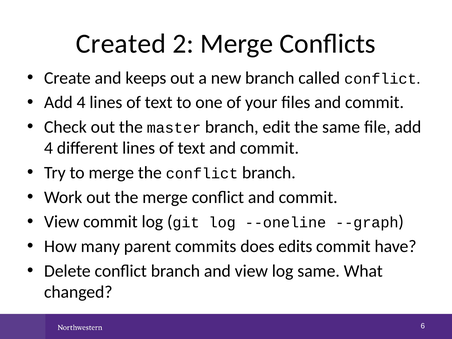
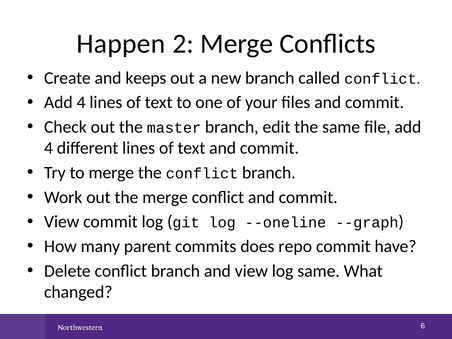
Created: Created -> Happen (121, 44)
edits: edits -> repo (295, 246)
